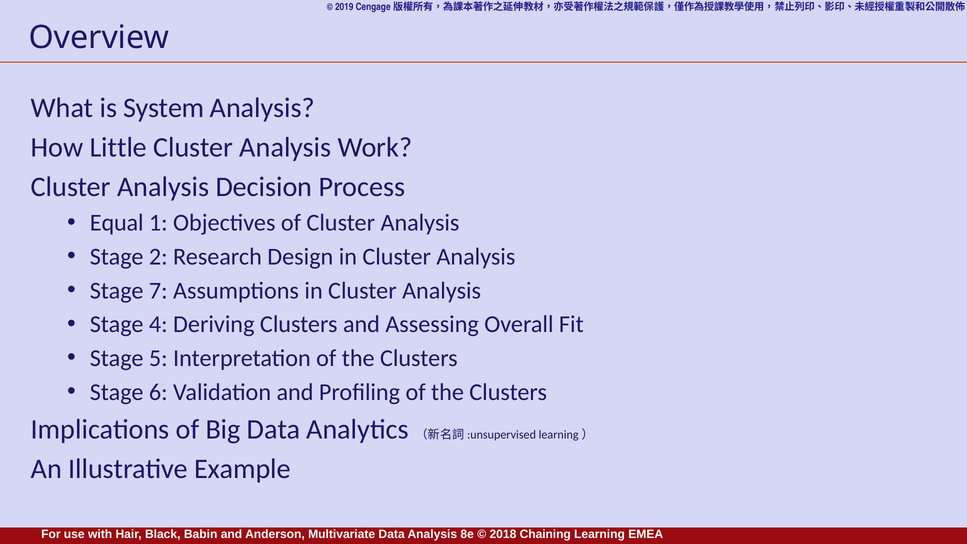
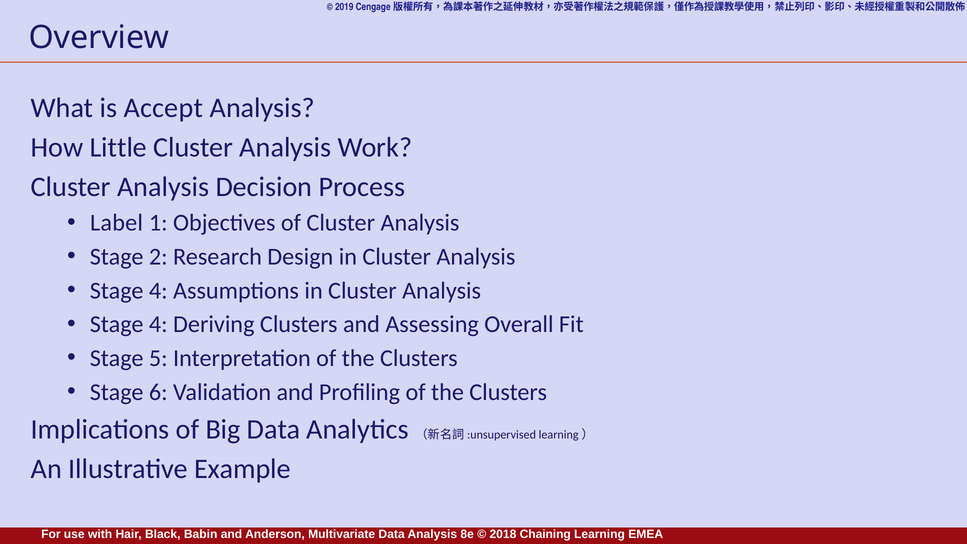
System: System -> Accept (163, 108)
Equal: Equal -> Label (117, 223)
7: 7 -> 4 (158, 291)
